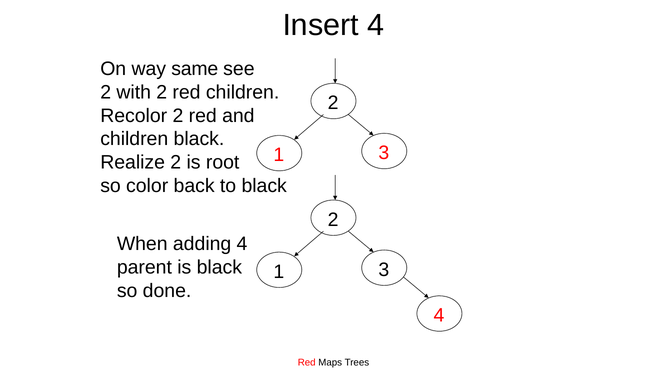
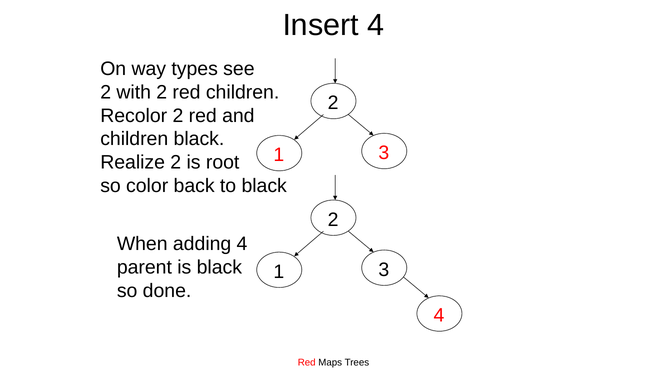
same: same -> types (195, 69)
